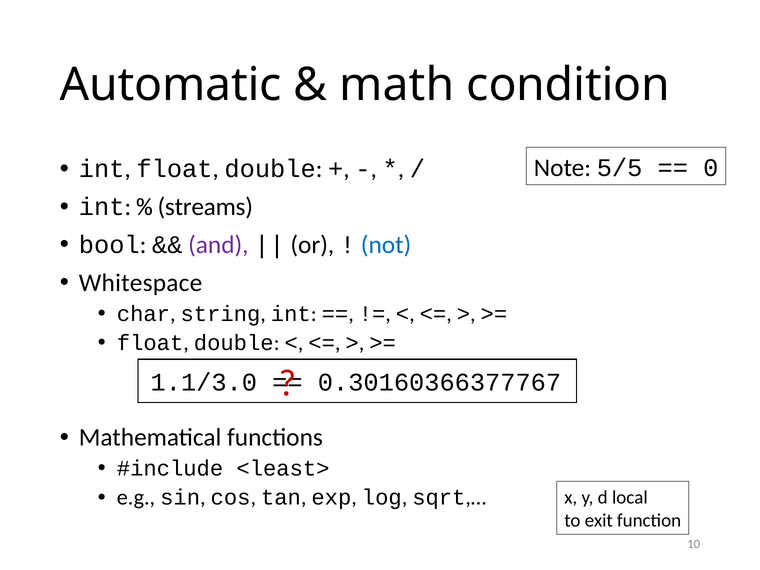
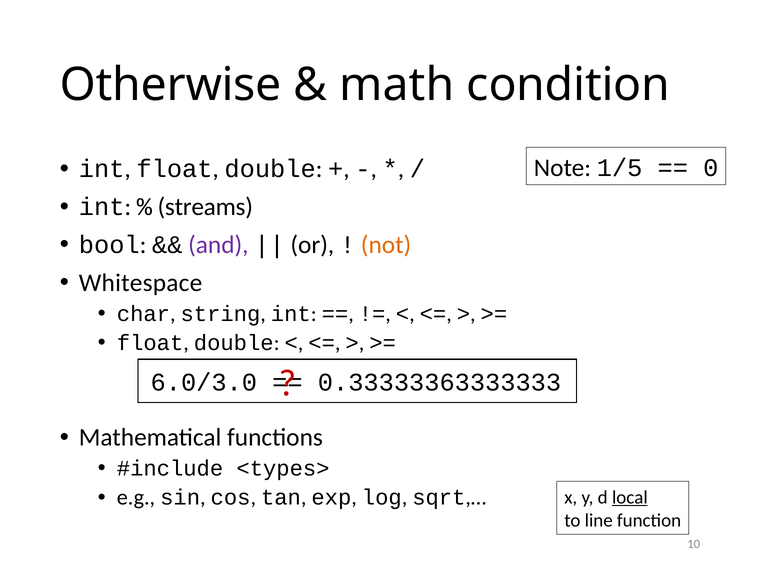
Automatic: Automatic -> Otherwise (171, 85)
5/5: 5/5 -> 1/5 (620, 168)
not colour: blue -> orange (386, 245)
1.1/3.0: 1.1/3.0 -> 6.0/3.0 (204, 382)
0.30160366377767: 0.30160366377767 -> 0.33333363333333 (440, 382)
<least>: <least> -> <types> (283, 468)
local underline: none -> present (630, 497)
exit: exit -> line (599, 520)
